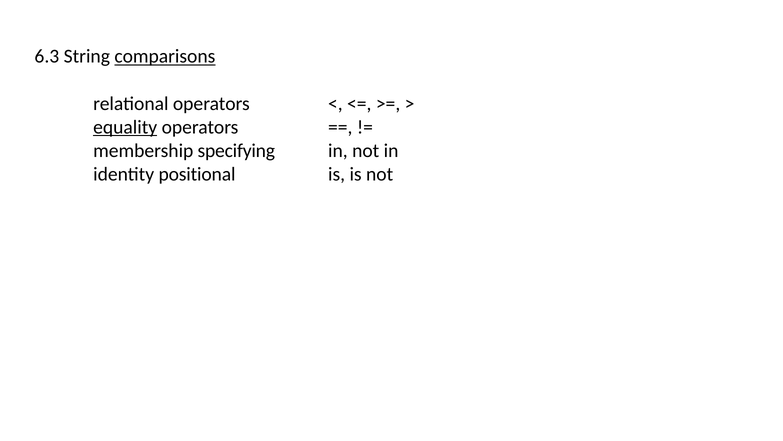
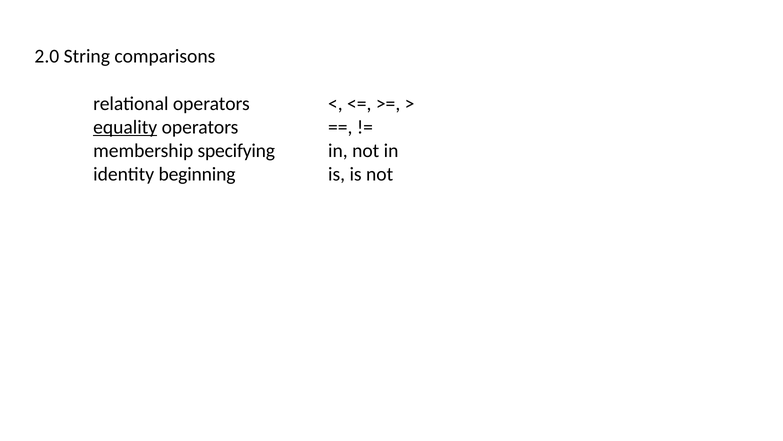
6.3: 6.3 -> 2.0 (47, 56)
comparisons underline: present -> none (165, 56)
positional: positional -> beginning (197, 174)
